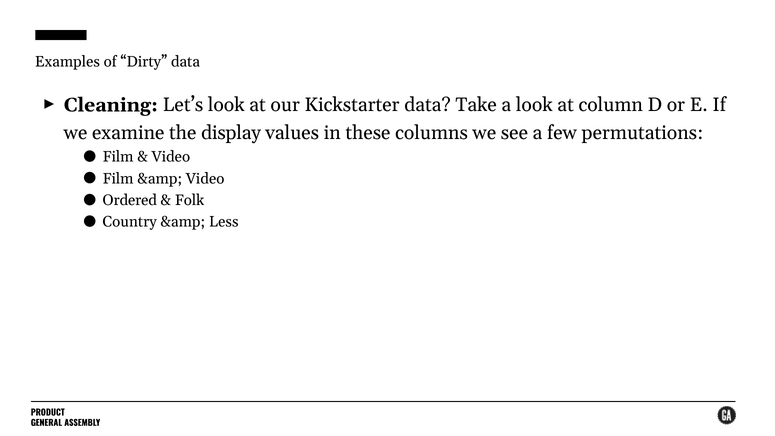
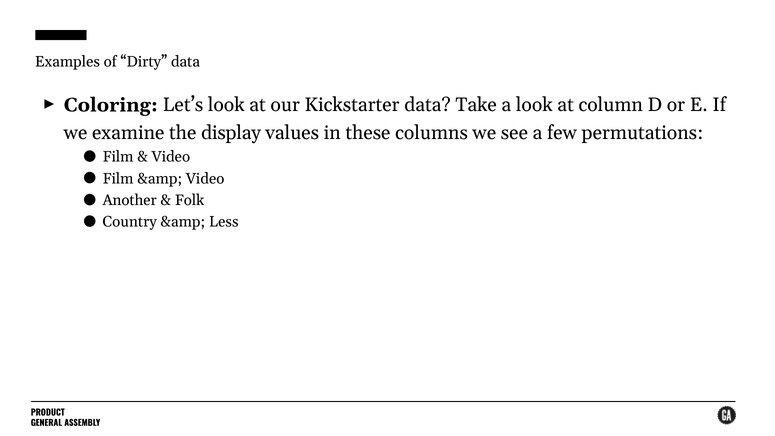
Cleaning: Cleaning -> Coloring (111, 105)
Ordered: Ordered -> Another (130, 200)
